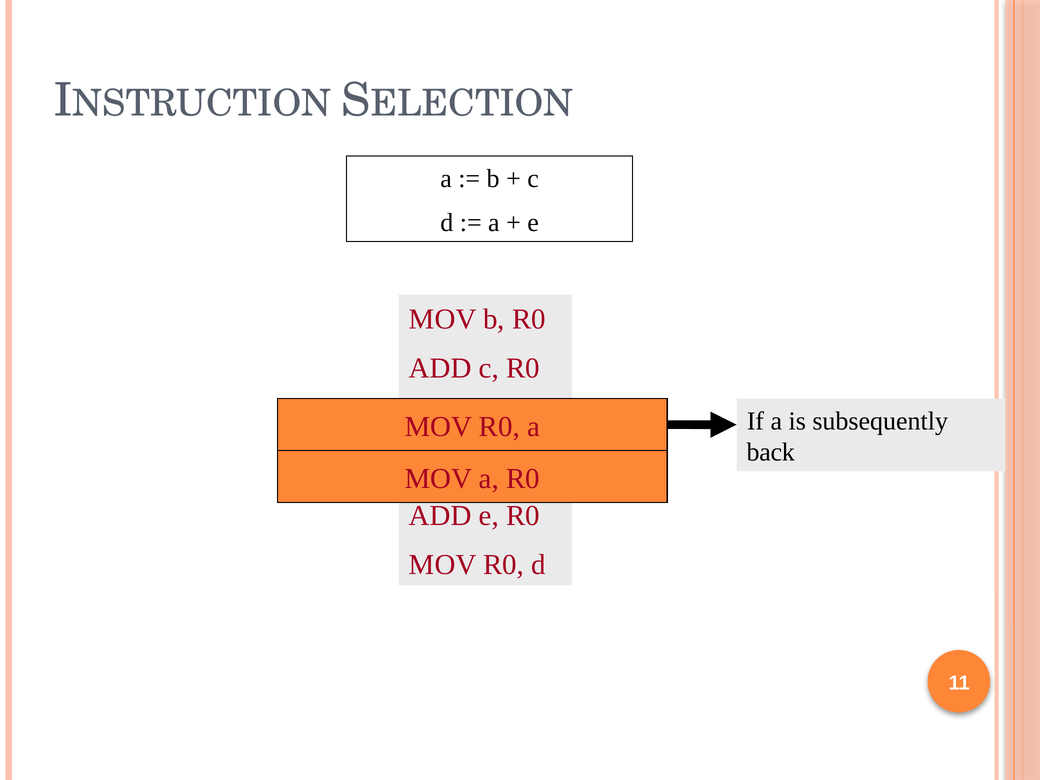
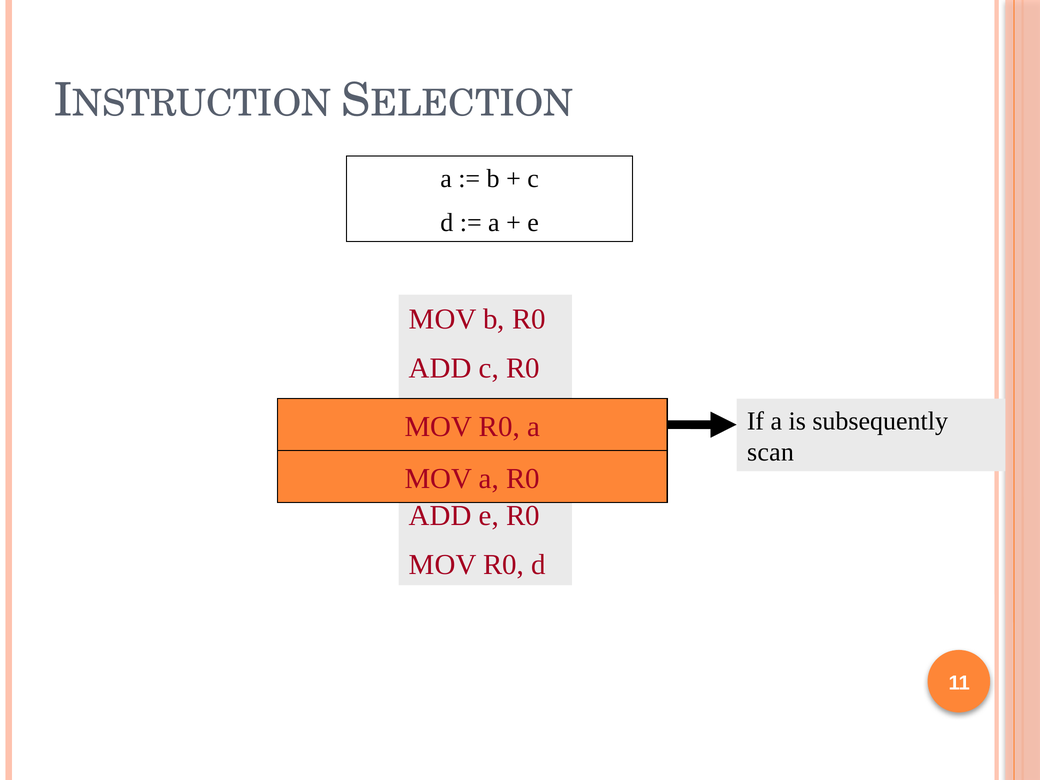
back: back -> scan (770, 452)
